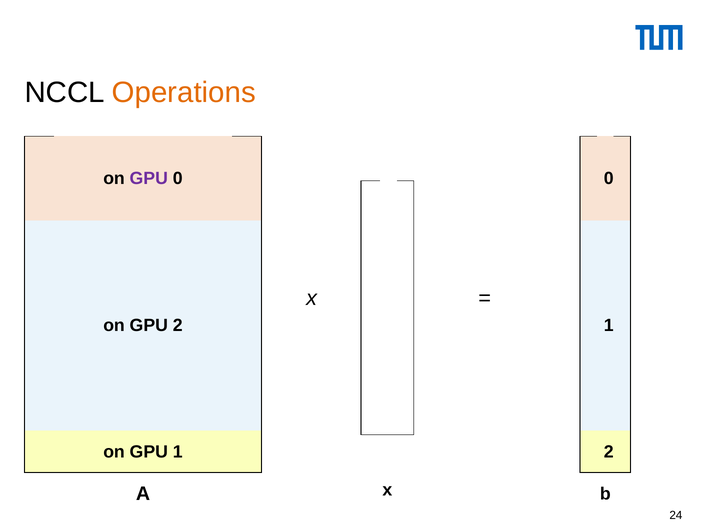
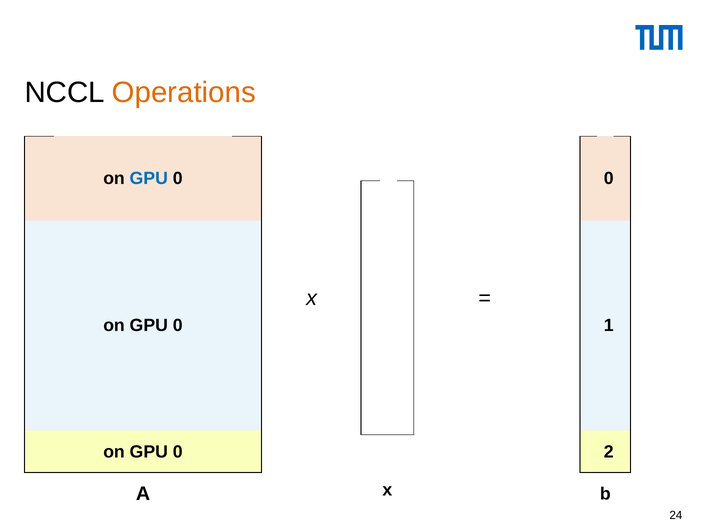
GPU colour: purple -> blue (149, 179)
2: 2 -> 0 (178, 326)
1: 1 -> 0 (178, 452)
